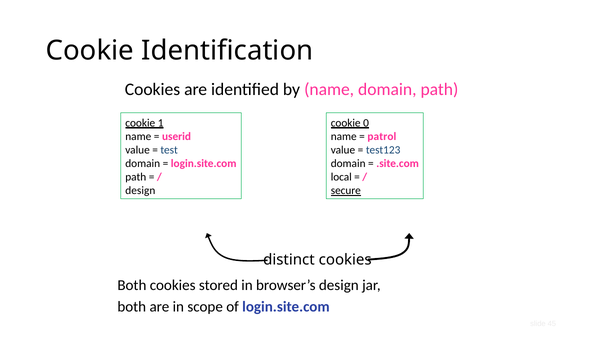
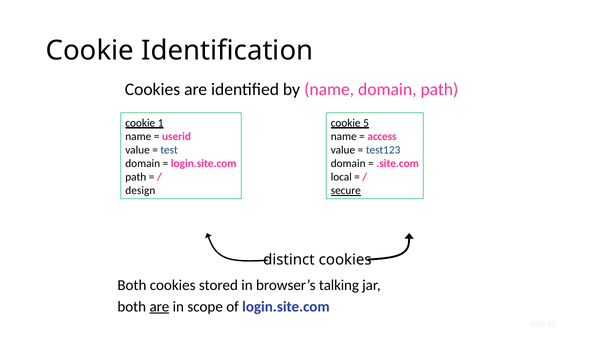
0: 0 -> 5 (366, 123)
patrol: patrol -> access (382, 136)
browser’s design: design -> talking (339, 285)
are underline: none -> present (159, 306)
